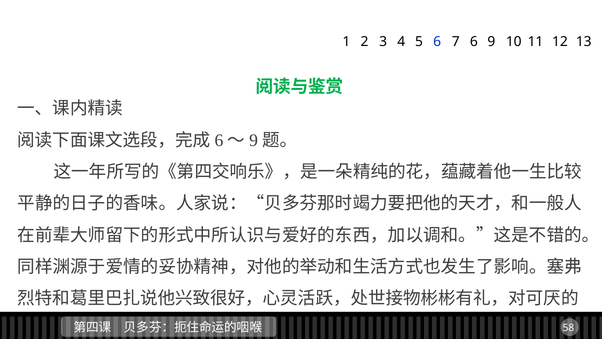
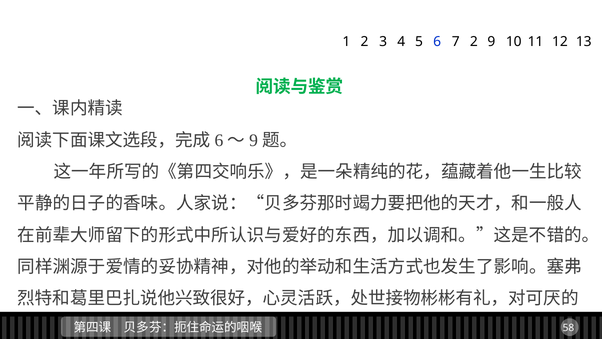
7 6: 6 -> 2 (474, 42)
